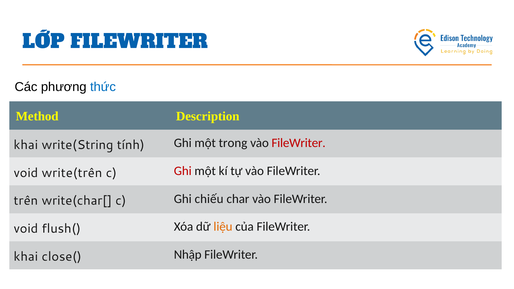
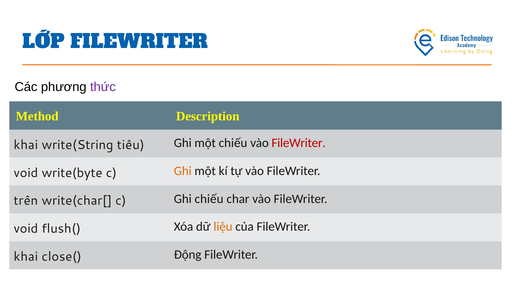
thức colour: blue -> purple (103, 87)
tính: tính -> tiêu (131, 145)
một trong: trong -> chiếu (233, 143)
write(trên: write(trên -> write(byte (72, 173)
Ghi colour: red -> orange (183, 171)
Nhập: Nhập -> Động (188, 255)
